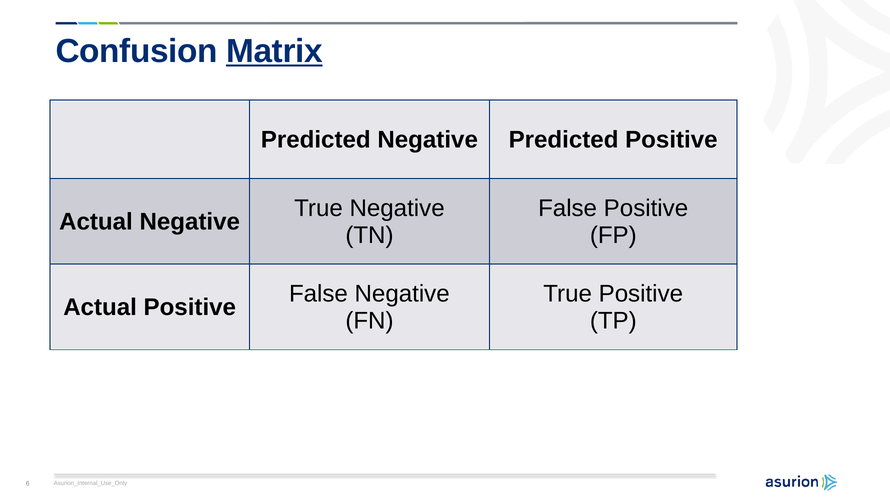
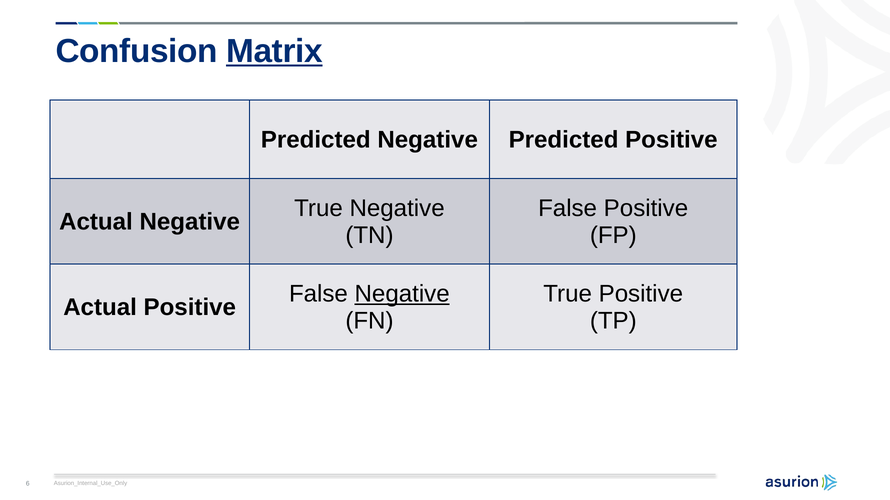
Negative underline: none -> present (402, 294)
